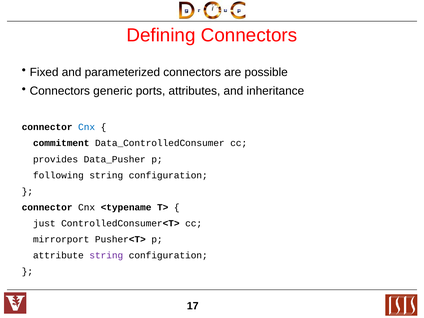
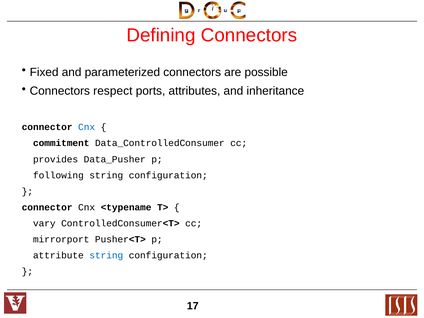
generic: generic -> respect (113, 91)
just: just -> vary (44, 223)
string colour: purple -> blue (106, 255)
